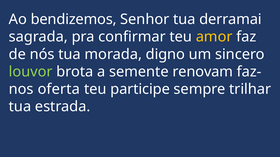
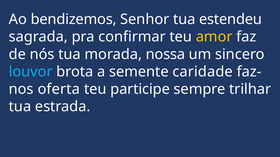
derramai: derramai -> estendeu (231, 19)
digno: digno -> nossa (165, 54)
louvor colour: light green -> light blue (31, 72)
renovam: renovam -> caridade (203, 72)
